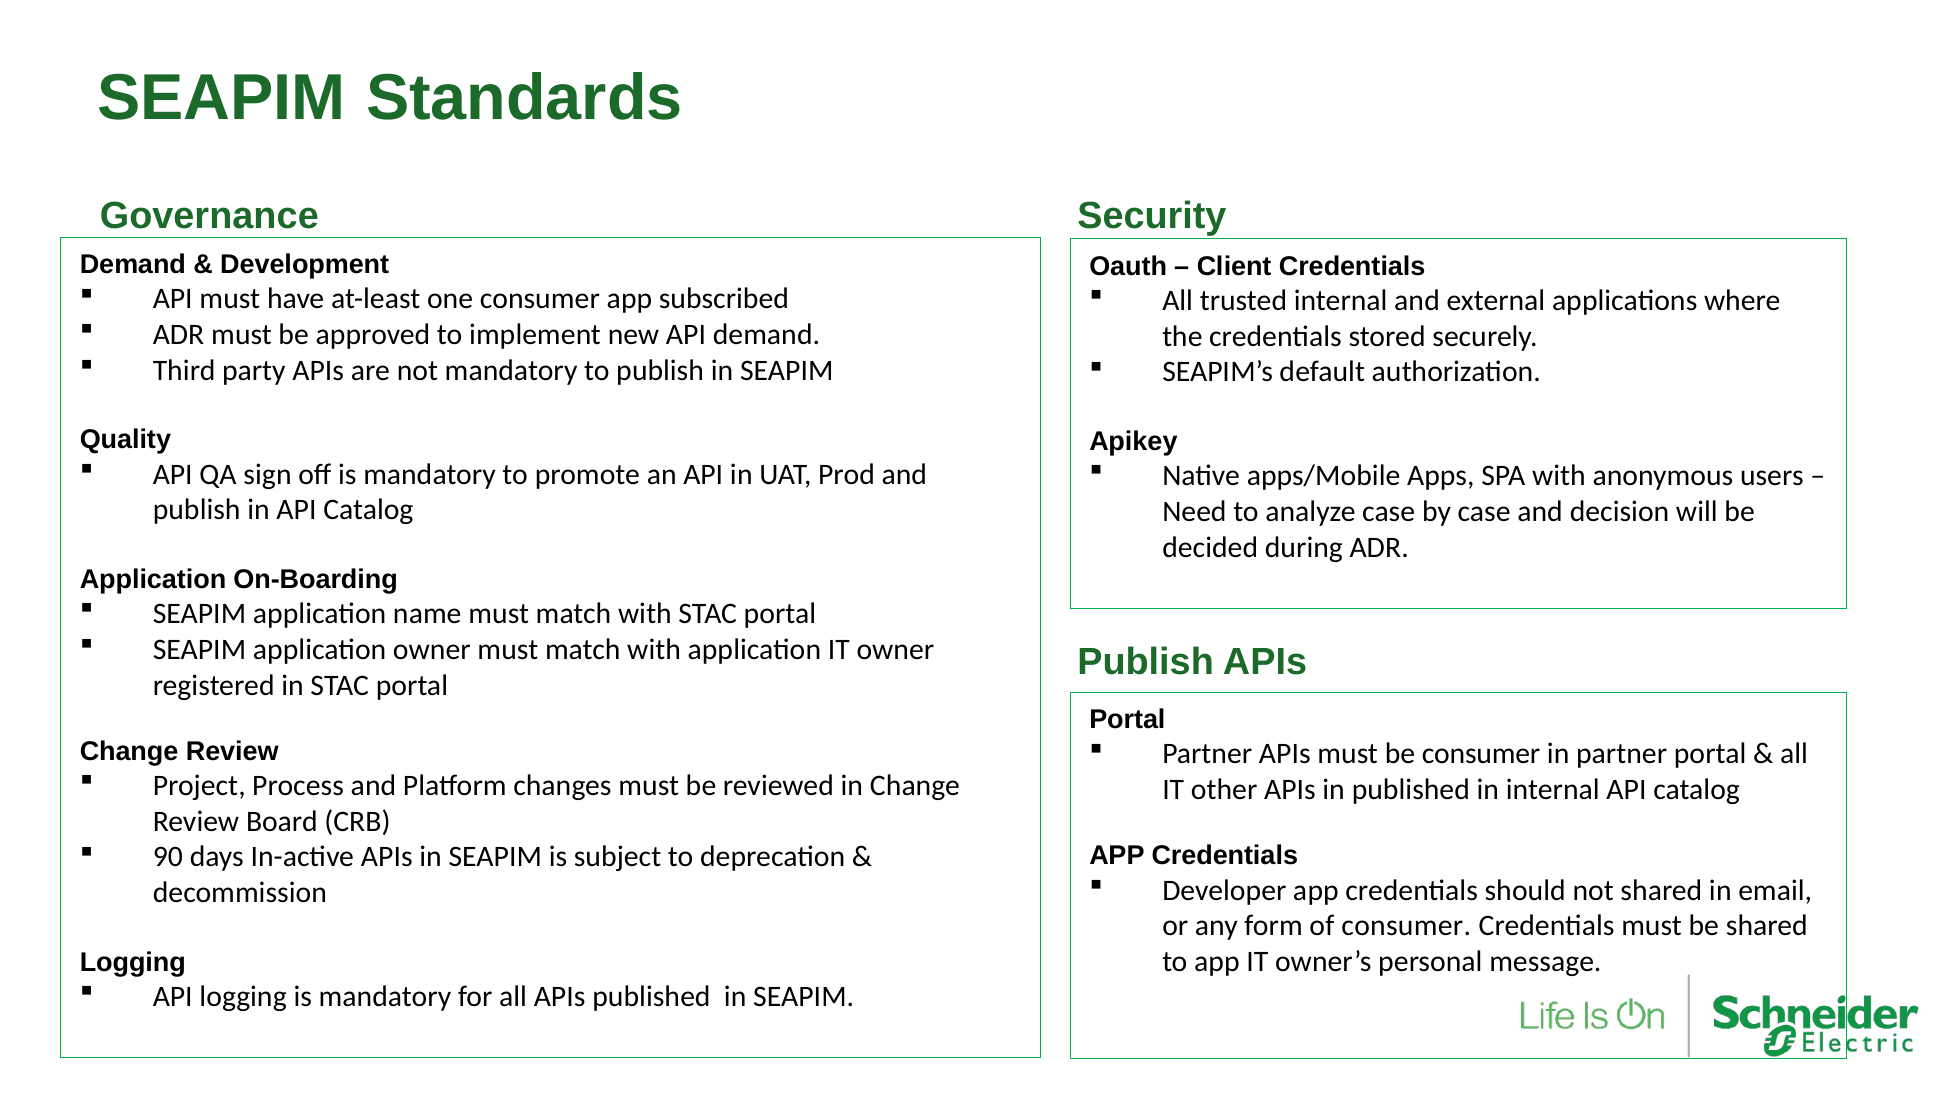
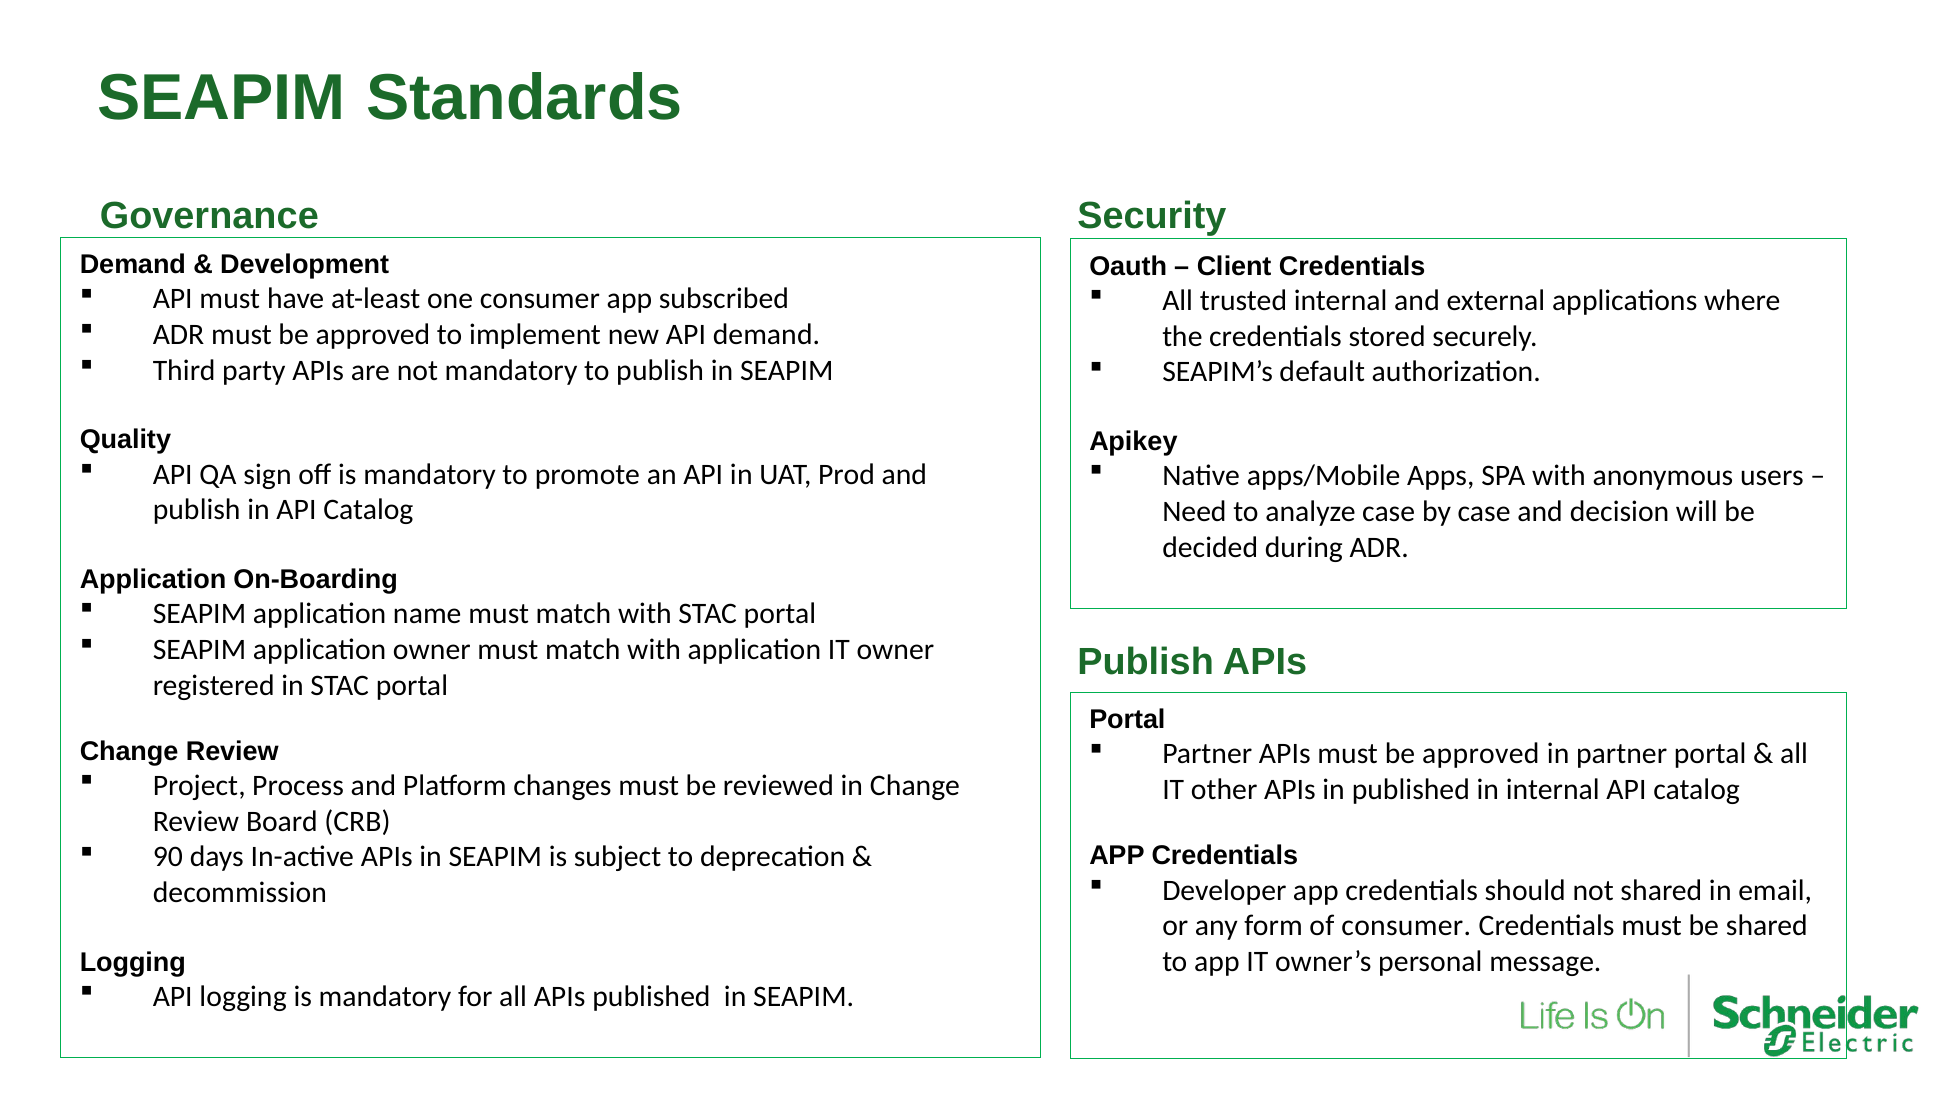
APIs must be consumer: consumer -> approved (1481, 754)
